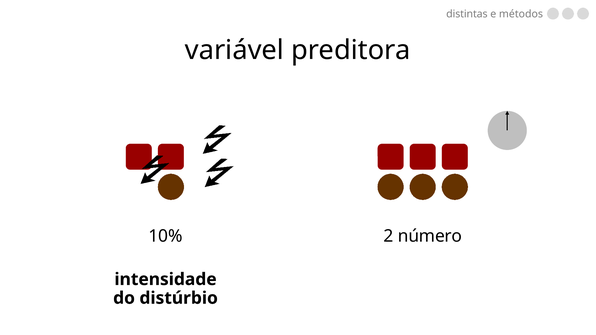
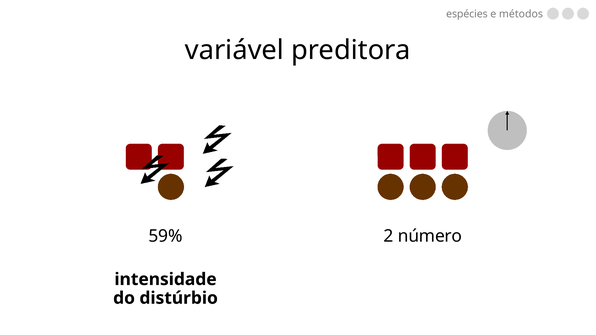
distintas: distintas -> espécies (467, 14)
10%: 10% -> 59% (166, 236)
